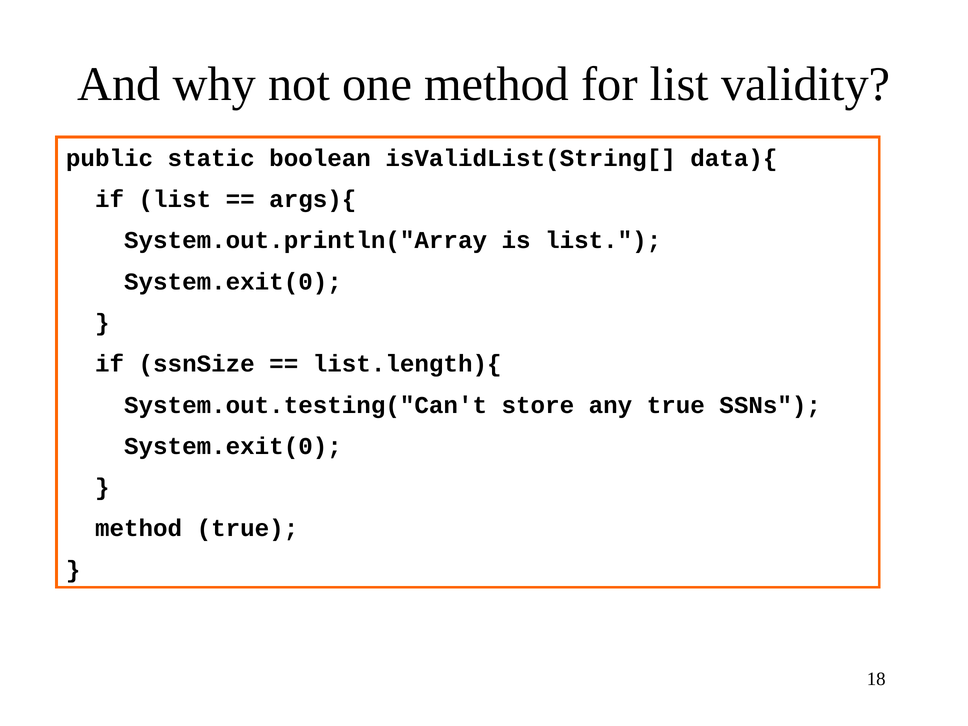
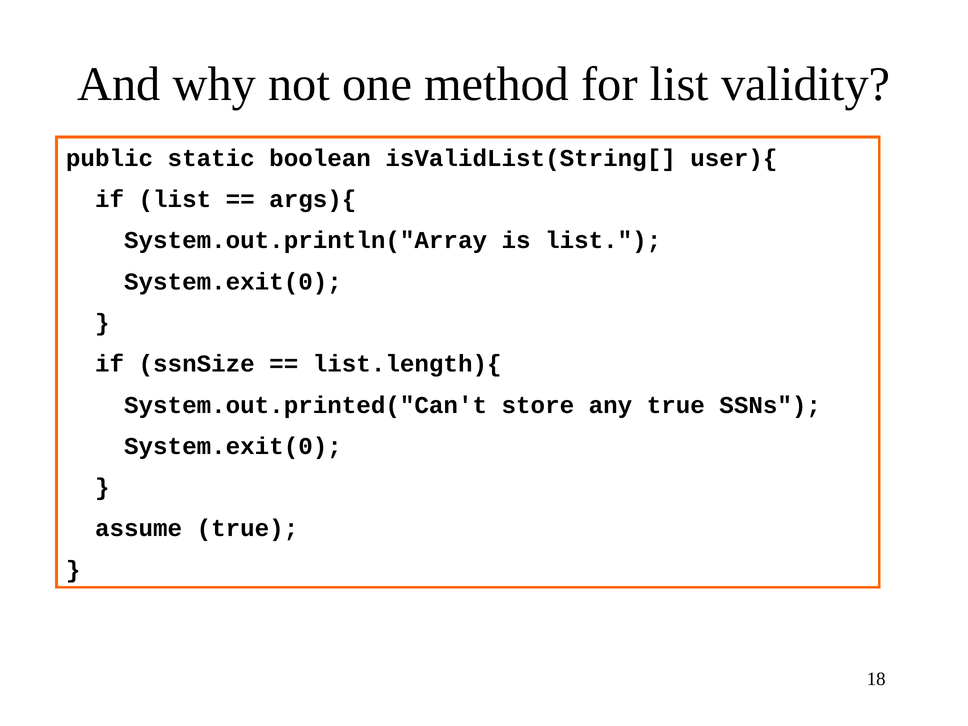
data){: data){ -> user){ (734, 158)
System.out.testing("Can't: System.out.testing("Can't -> System.out.printed("Can't (306, 405)
method: method -> assume (139, 528)
